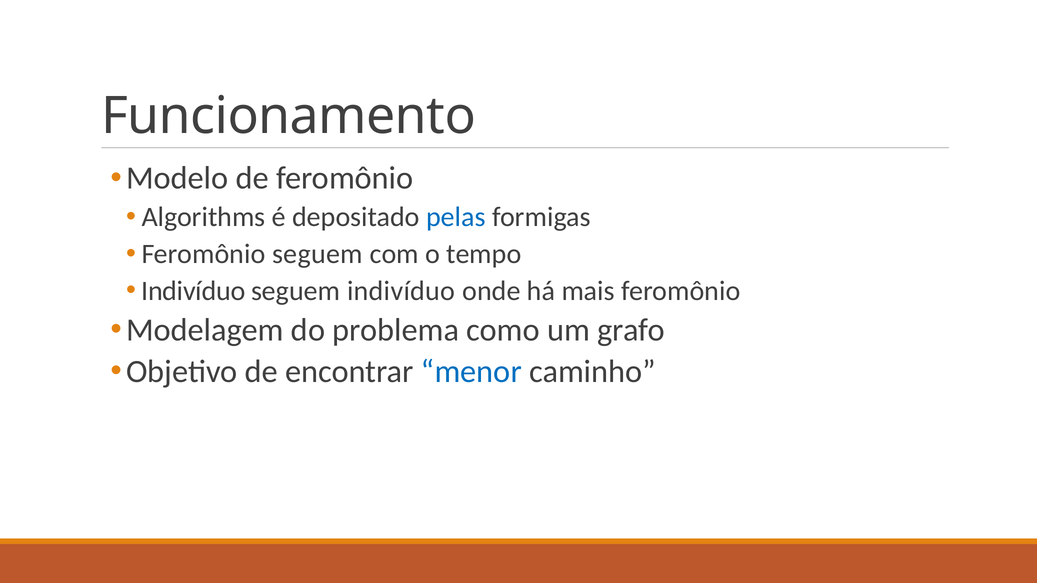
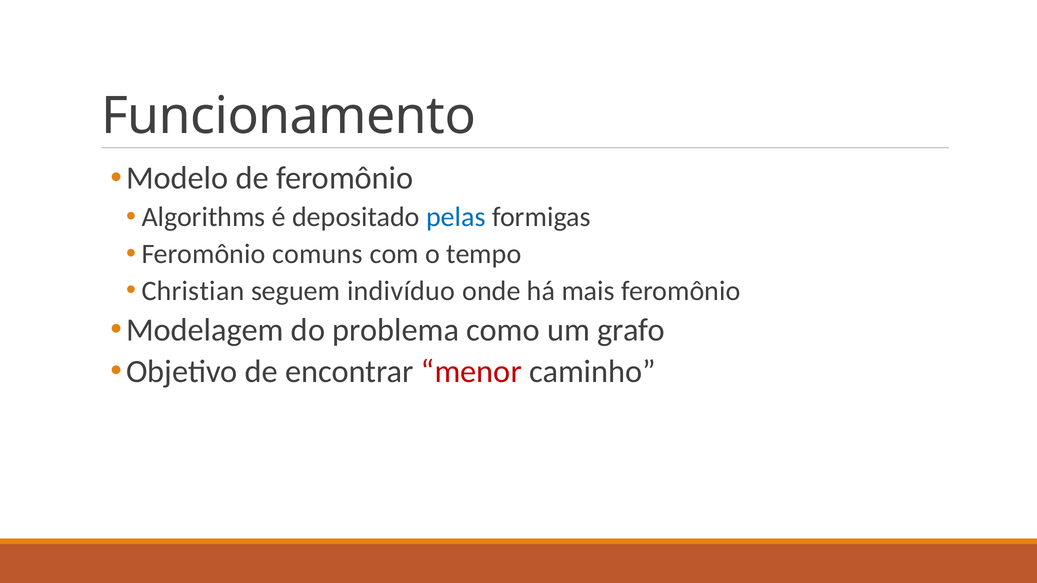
Feromônio seguem: seguem -> comuns (317, 254)
Indivíduo: Indivíduo -> Christian (193, 291)
menor colour: blue -> red (471, 372)
